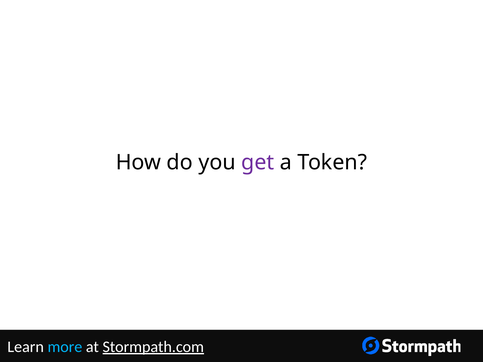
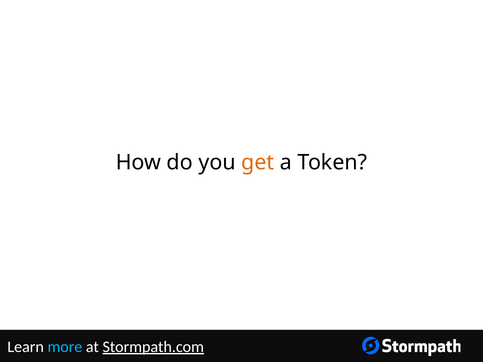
get colour: purple -> orange (258, 162)
